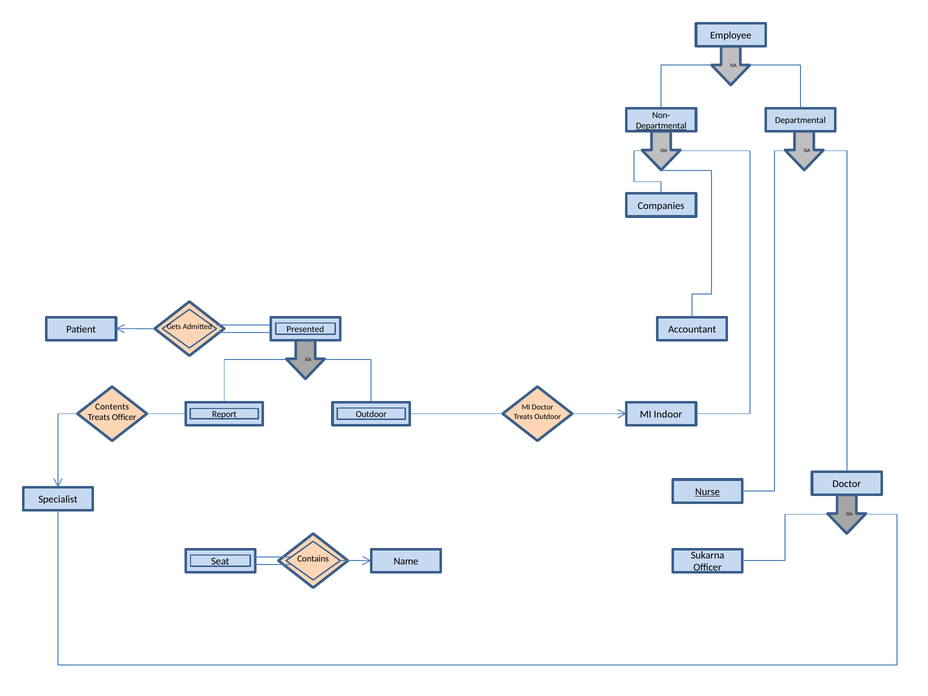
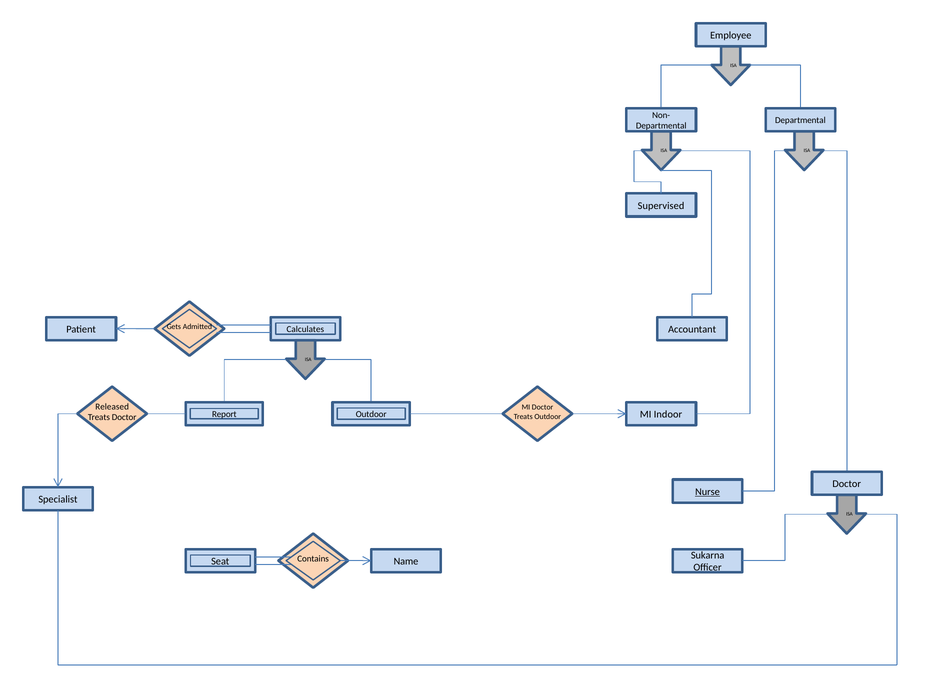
Departmental underline: present -> none (661, 126)
Companies: Companies -> Supervised (661, 206)
Presented: Presented -> Calculates (305, 329)
Contents: Contents -> Released (112, 407)
Treats Officer: Officer -> Doctor (124, 417)
